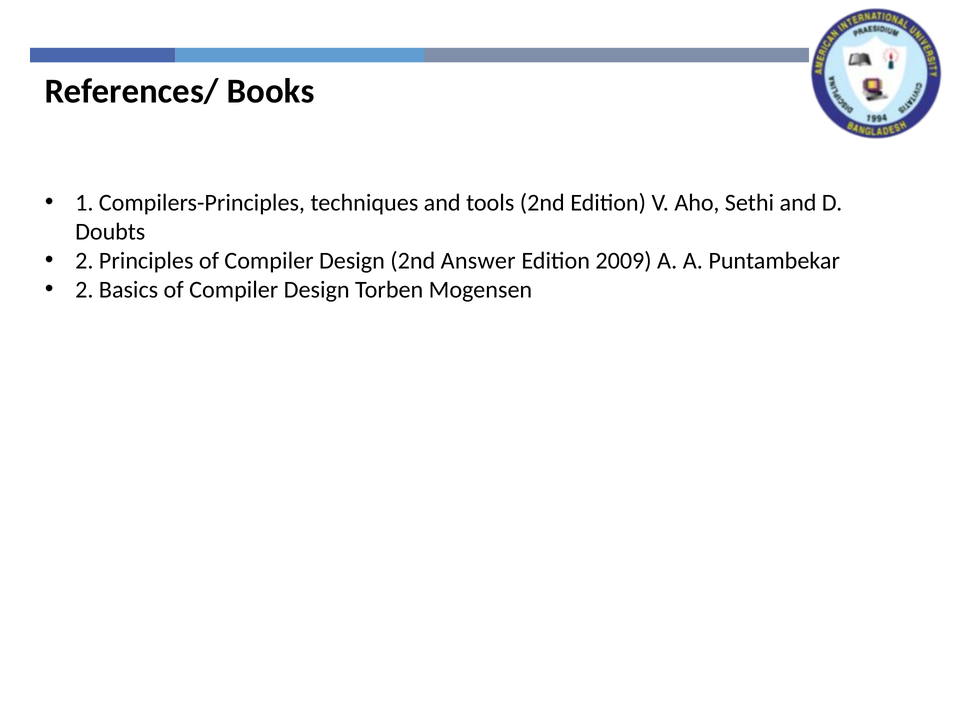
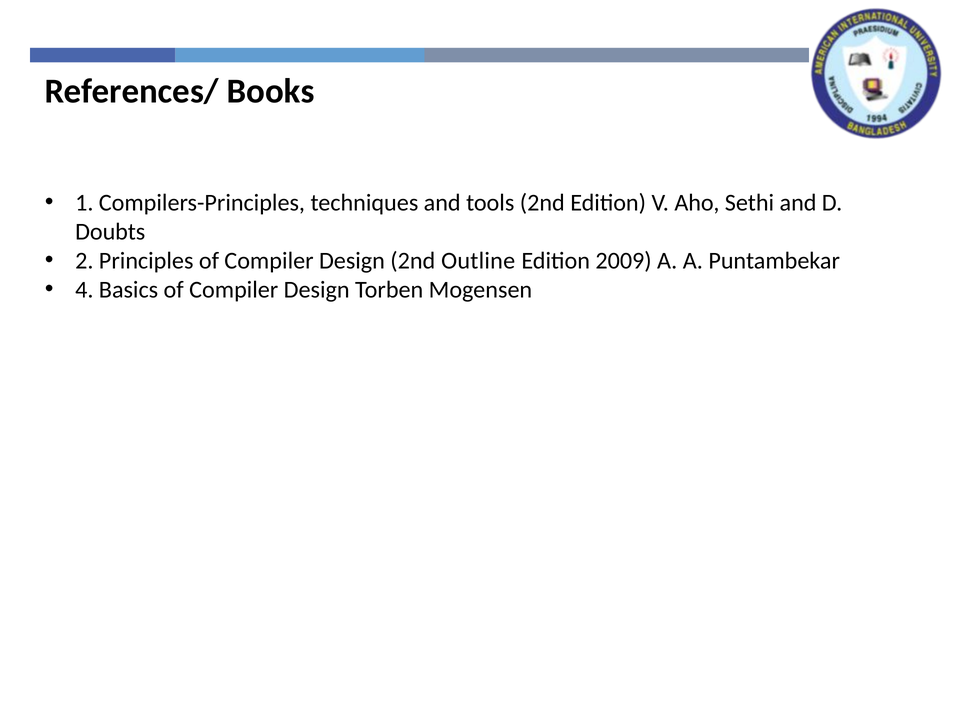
Answer: Answer -> Outline (478, 261)
2: 2 -> 4 (84, 290)
